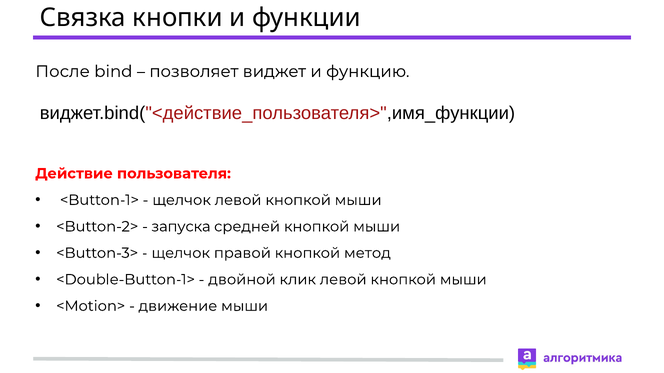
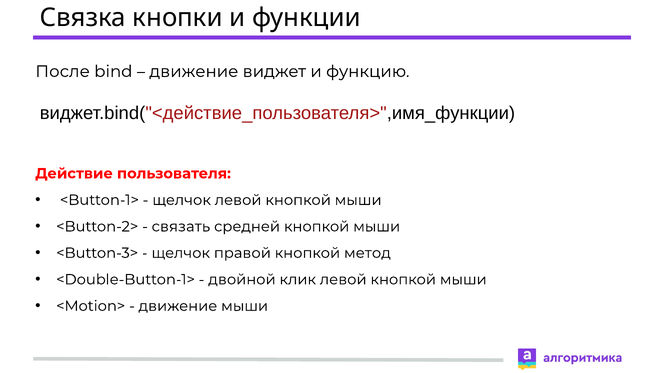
позволяет: позволяет -> движение (194, 72)
запуска: запуска -> связать (181, 227)
